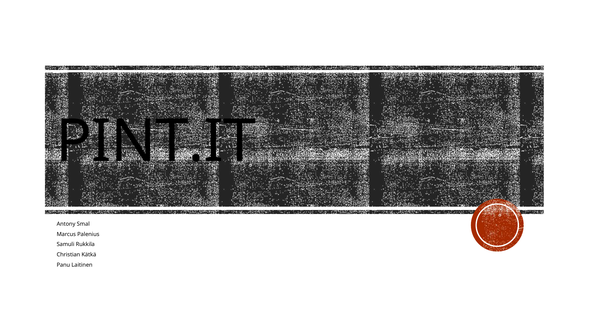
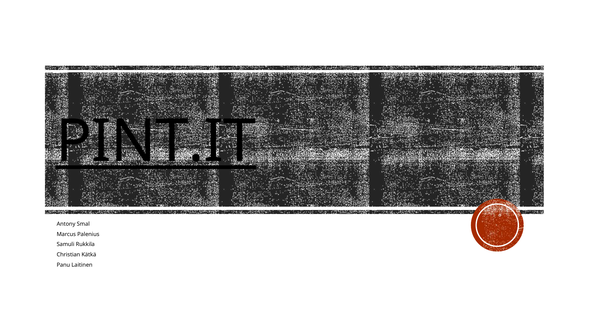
PINT.IT underline: none -> present (156, 141)
